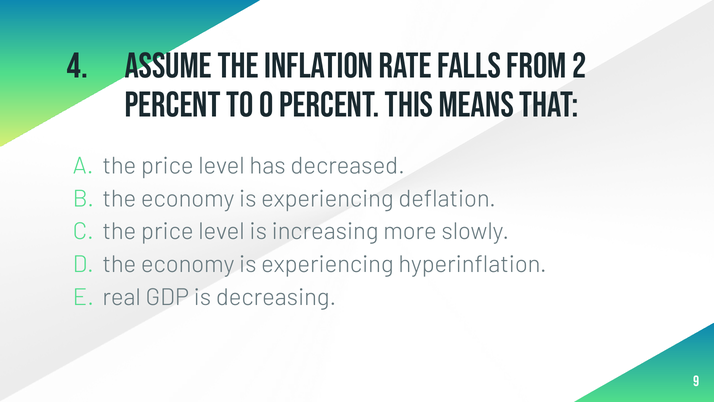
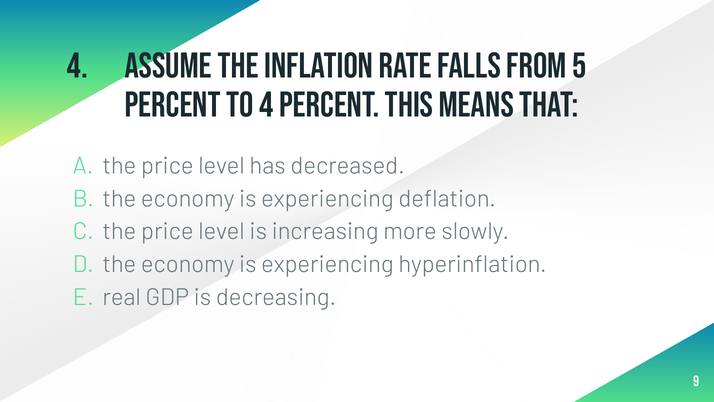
2: 2 -> 5 (579, 66)
to 0: 0 -> 4 (266, 105)
